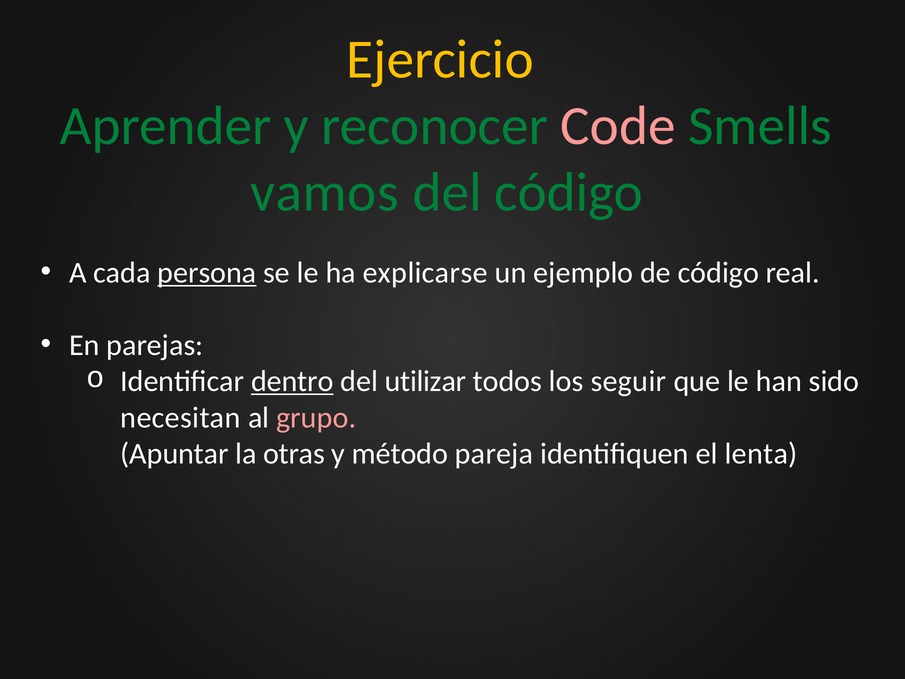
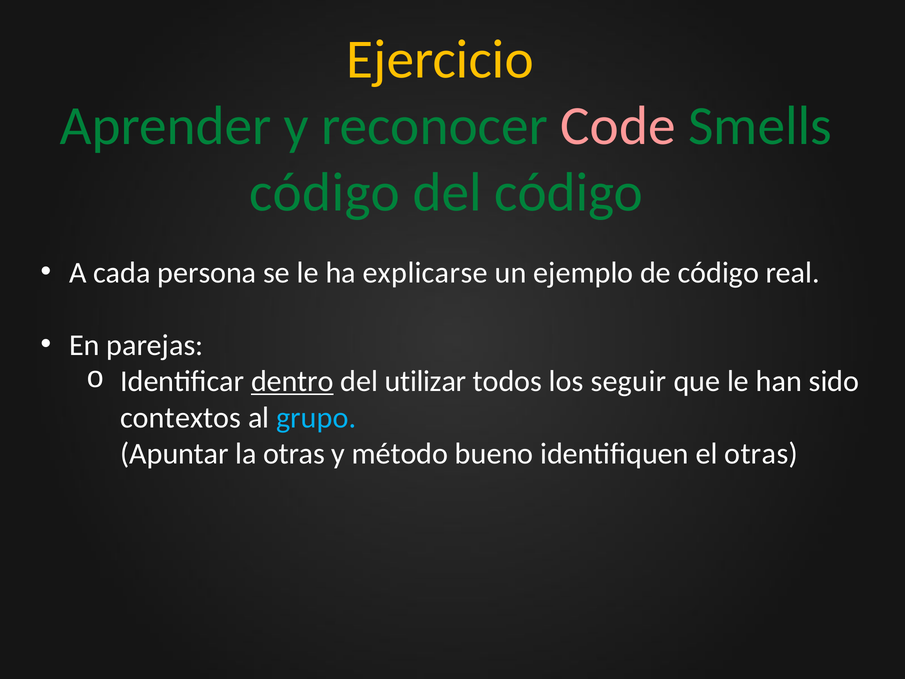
vamos: vamos -> código (325, 192)
persona underline: present -> none (207, 273)
necesitan: necesitan -> contextos (181, 417)
grupo colour: pink -> light blue (316, 417)
pareja: pareja -> bueno (494, 454)
el lenta: lenta -> otras (761, 454)
